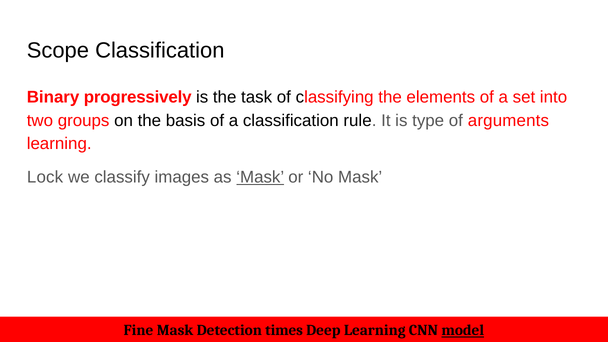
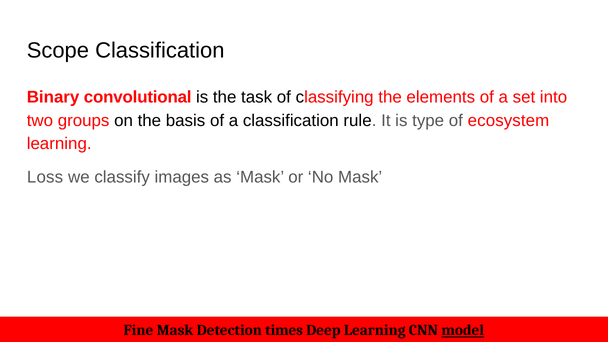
progressively: progressively -> convolutional (138, 97)
arguments: arguments -> ecosystem (508, 120)
Lock: Lock -> Loss (45, 177)
Mask underline: present -> none (260, 177)
